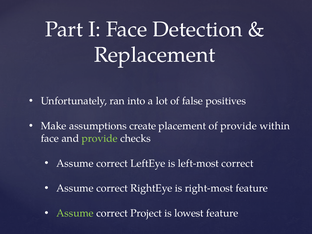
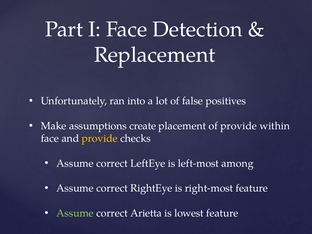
provide colour: light green -> yellow (100, 138)
left-most correct: correct -> among (238, 163)
Project: Project -> Arietta (146, 213)
